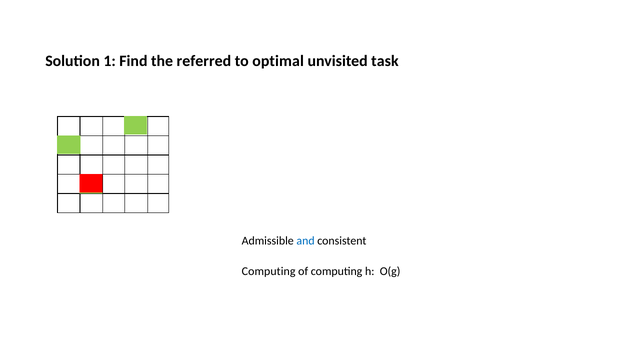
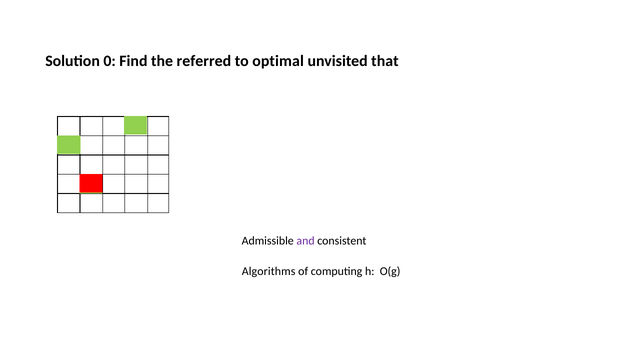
1: 1 -> 0 (110, 61)
task: task -> that (385, 61)
and colour: blue -> purple (306, 241)
Computing: Computing -> Algorithms (269, 271)
